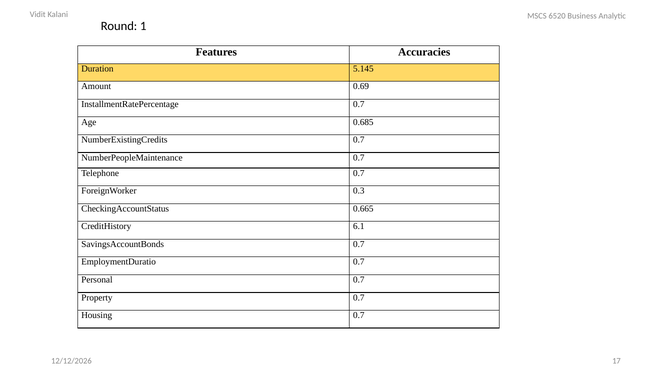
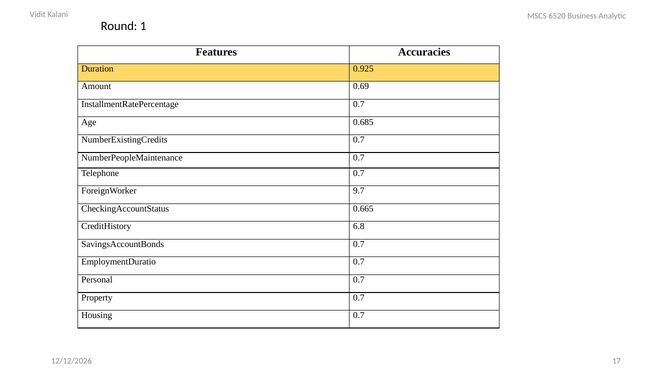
5.145: 5.145 -> 0.925 (363, 69)
0.3: 0.3 -> 9.7 (359, 191)
6.1: 6.1 -> 6.8 (359, 226)
